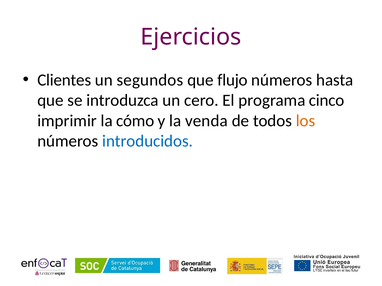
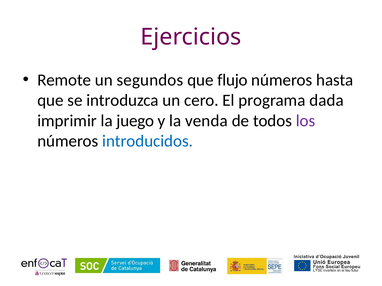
Clientes: Clientes -> Remote (64, 80)
cinco: cinco -> dada (327, 101)
cómo: cómo -> juego (135, 121)
los colour: orange -> purple (306, 121)
